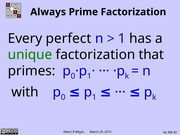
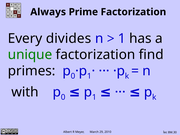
perfect: perfect -> divides (69, 38)
that: that -> find (151, 55)
